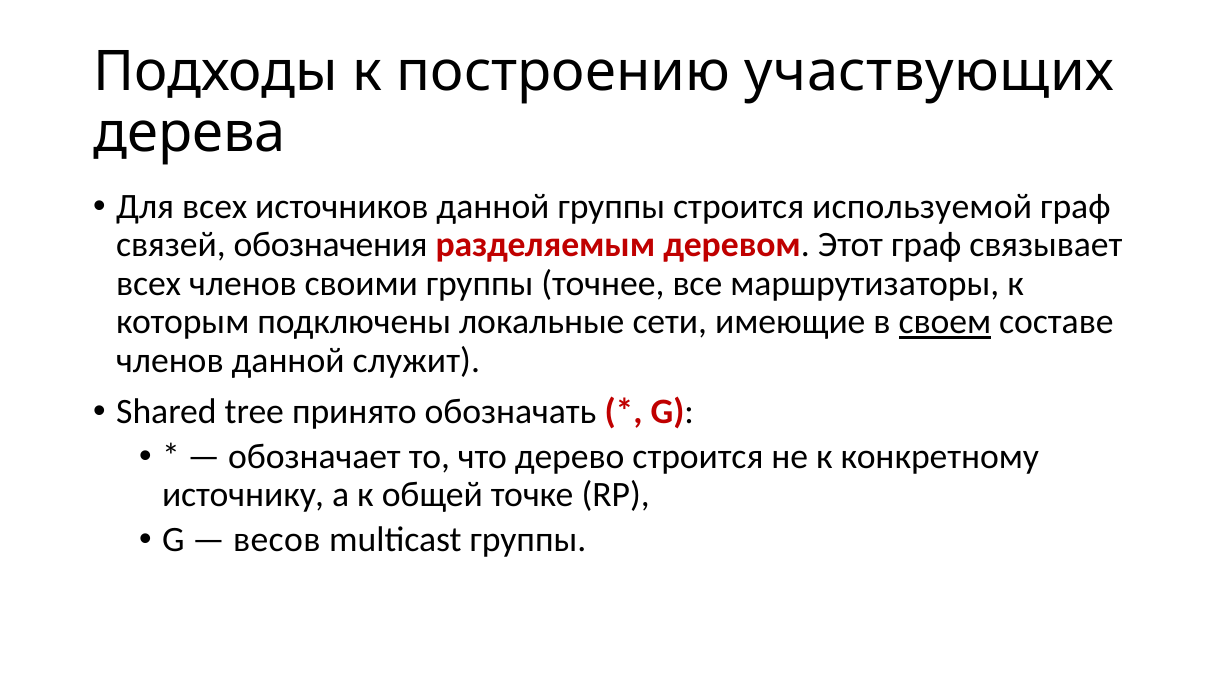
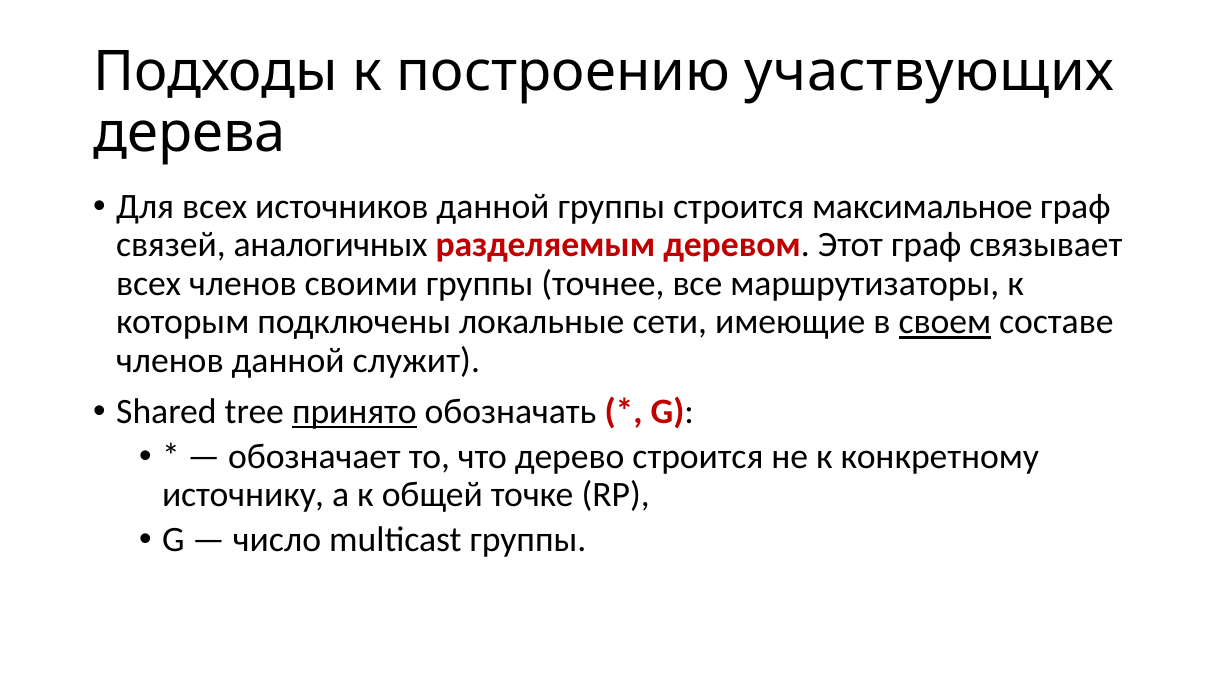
используемой: используемой -> максимальное (922, 207)
обозначения: обозначения -> аналогичных (331, 245)
принято underline: none -> present (354, 412)
весов: весов -> число (277, 540)
